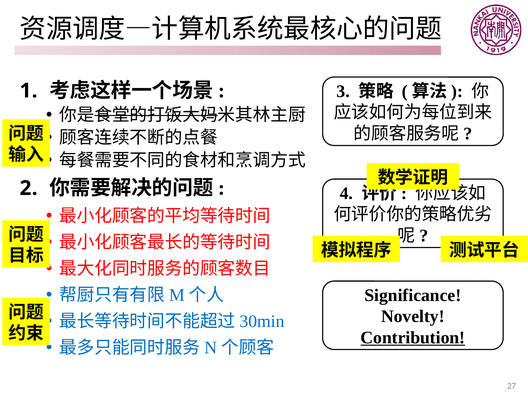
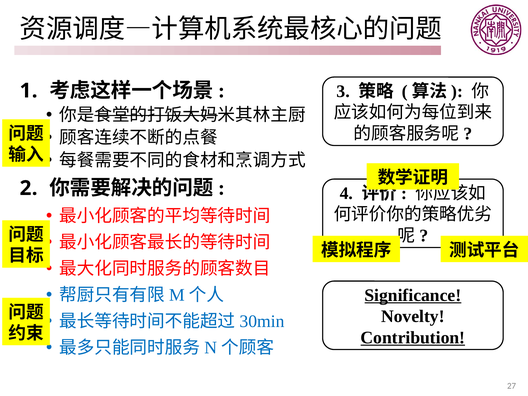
Significance underline: none -> present (413, 295)
